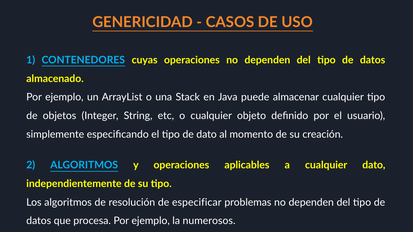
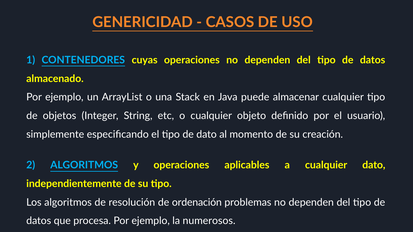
especificar: especificar -> ordenación (197, 203)
